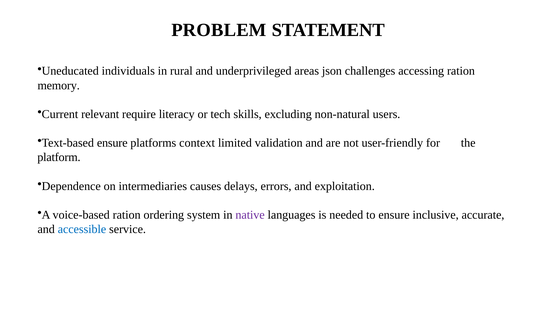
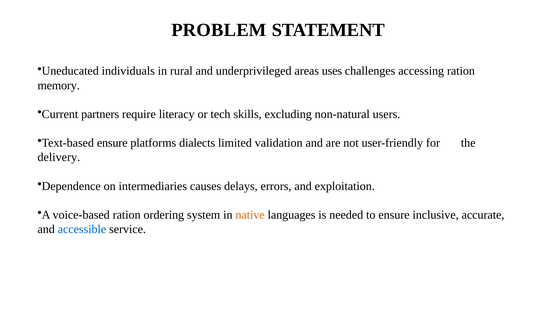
json: json -> uses (332, 71)
relevant: relevant -> partners (100, 114)
context: context -> dialects (197, 143)
platform: platform -> delivery (59, 157)
native colour: purple -> orange (250, 215)
